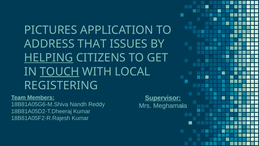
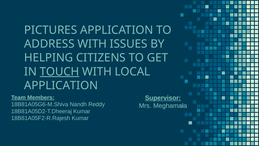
ADDRESS THAT: THAT -> WITH (92, 44)
HELPING underline: present -> none (49, 58)
REGISTERING: REGISTERING -> APPLICATION (61, 85)
